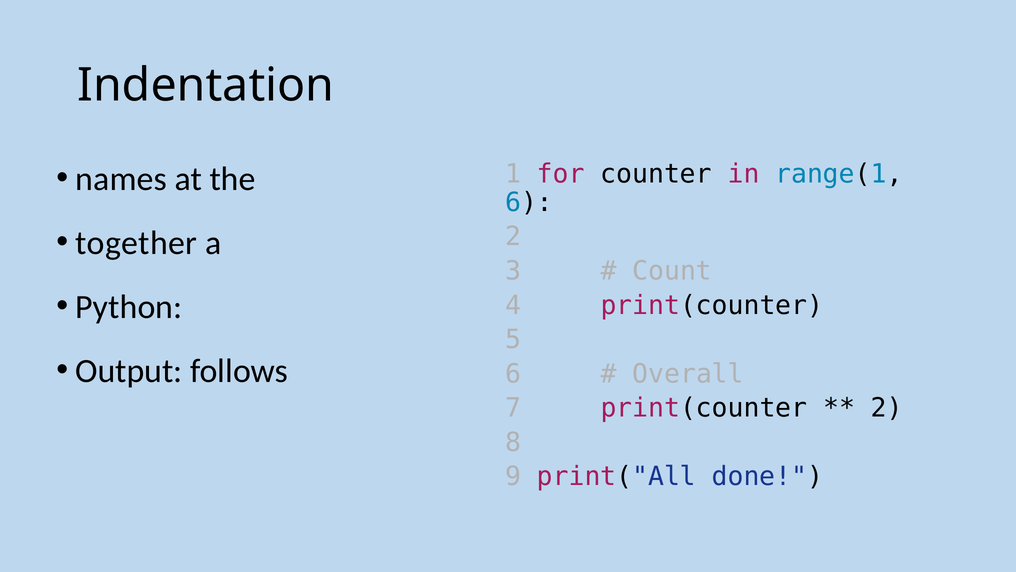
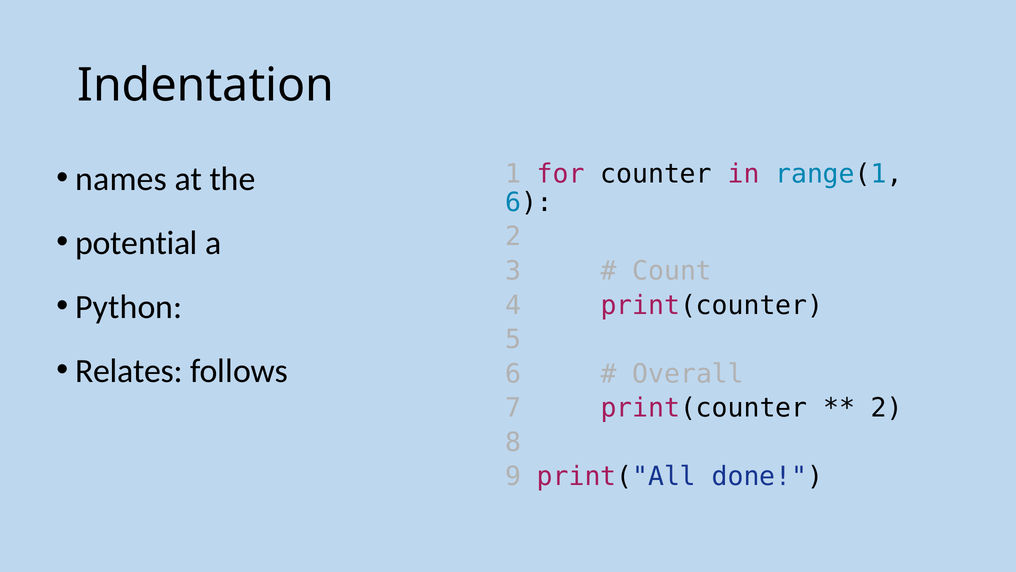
together: together -> potential (137, 243)
Output: Output -> Relates (129, 371)
